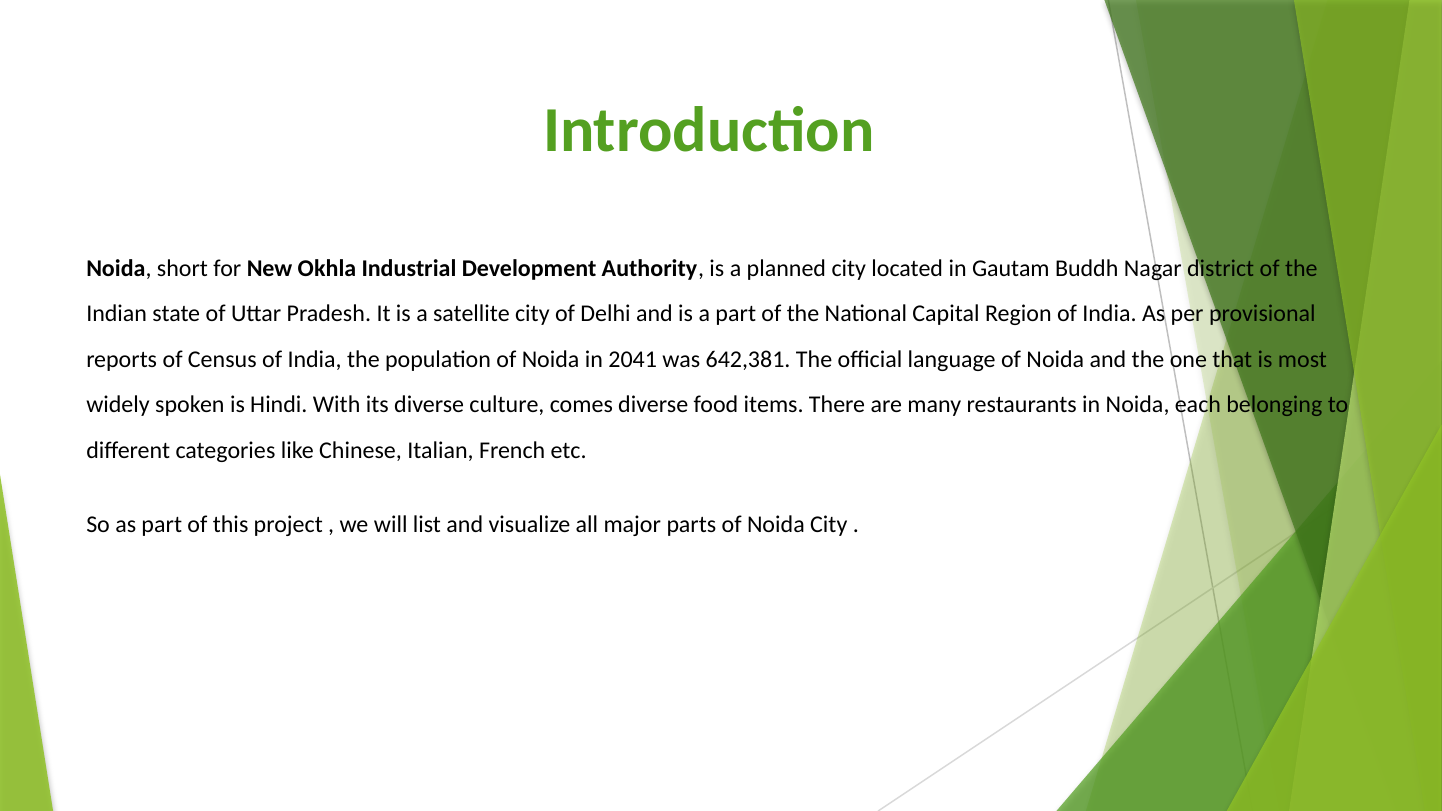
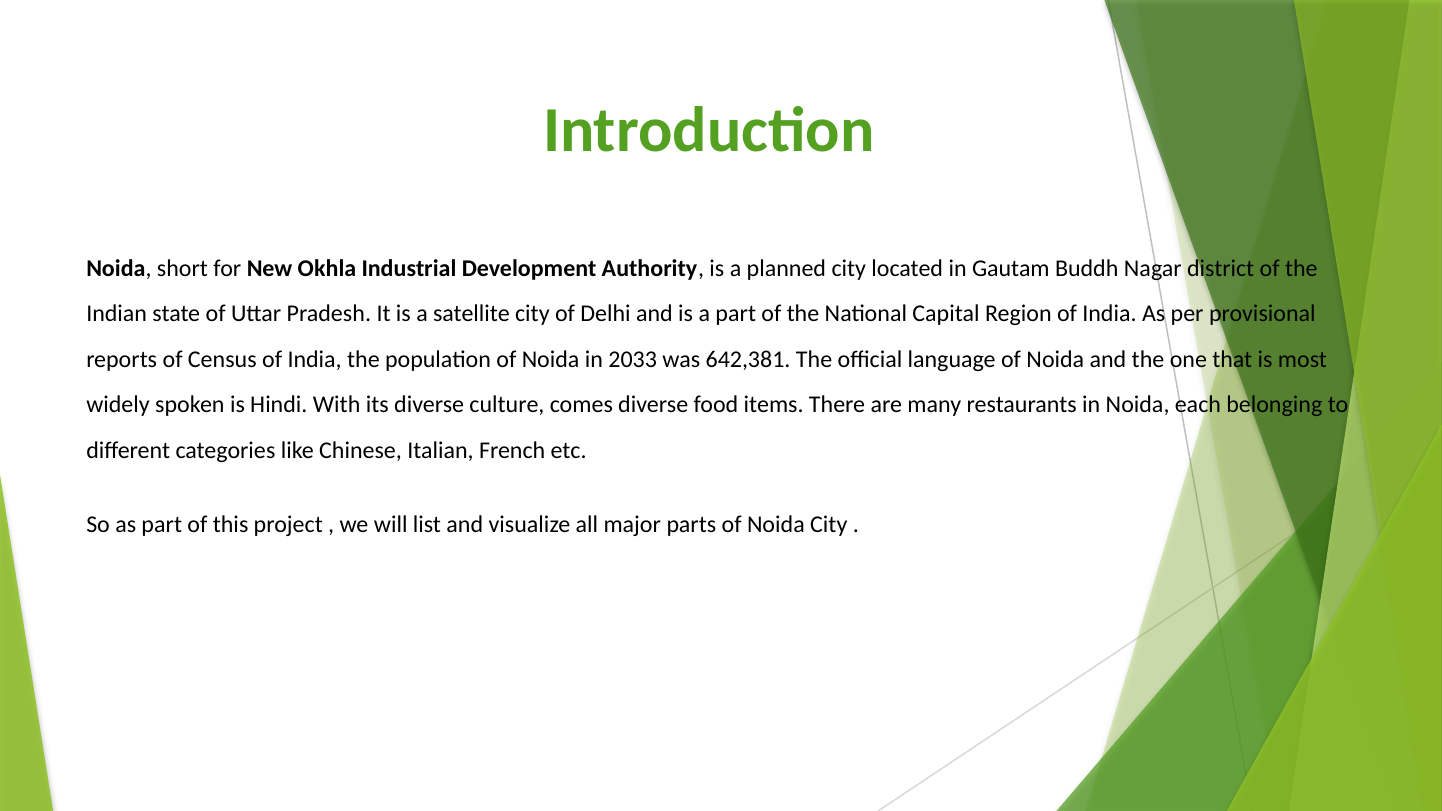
2041: 2041 -> 2033 (633, 360)
